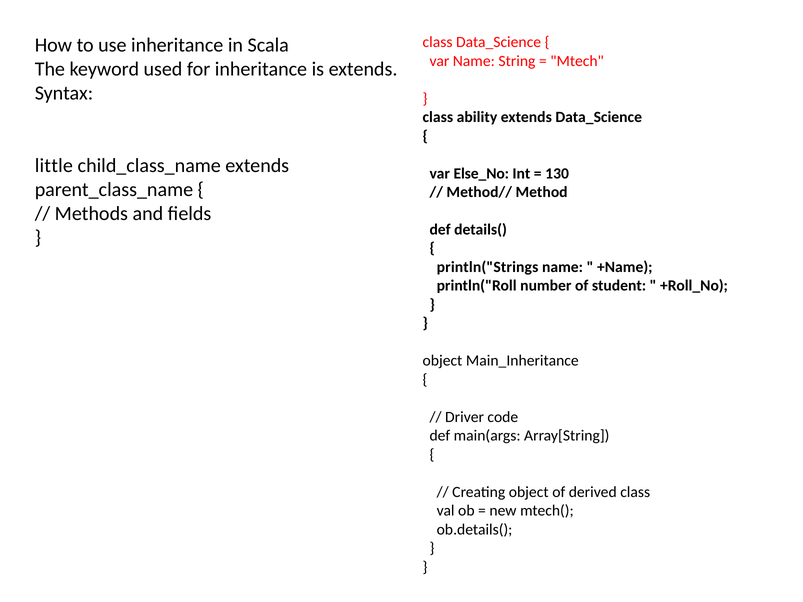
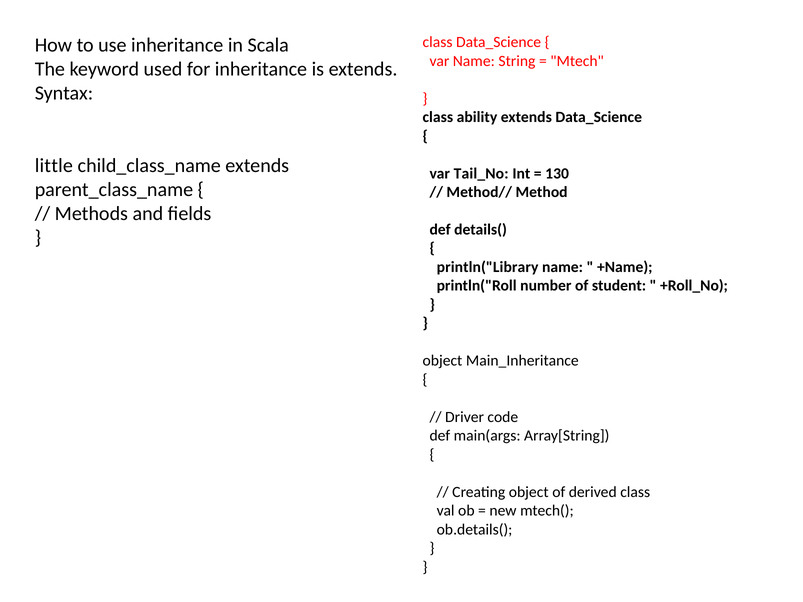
Else_No: Else_No -> Tail_No (481, 173)
println("Strings: println("Strings -> println("Library (488, 267)
